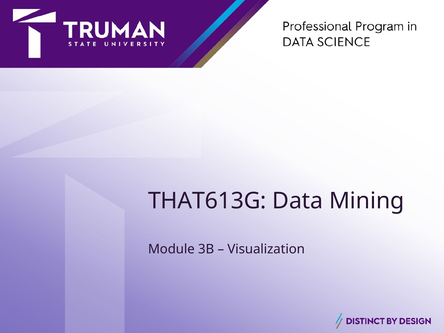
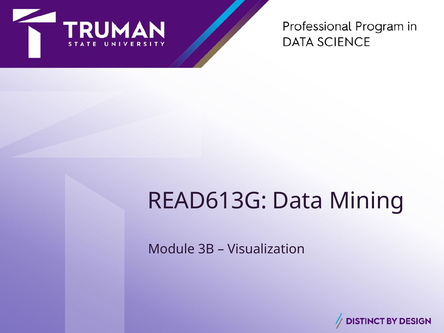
THAT613G: THAT613G -> READ613G (207, 201)
